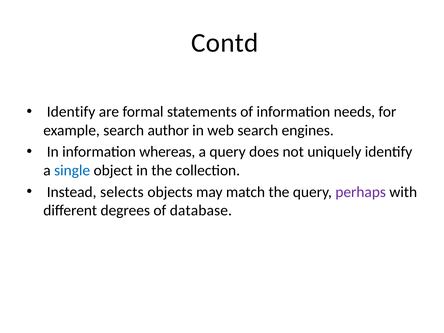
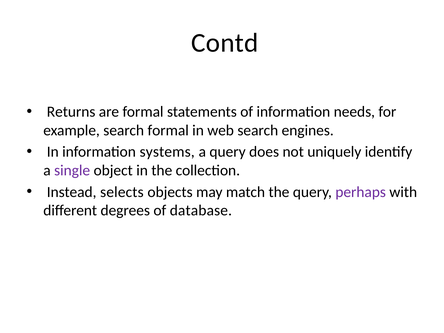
Identify: Identify -> Returns (71, 112)
search author: author -> formal (168, 130)
whereas: whereas -> systems (167, 152)
single colour: blue -> purple (72, 170)
